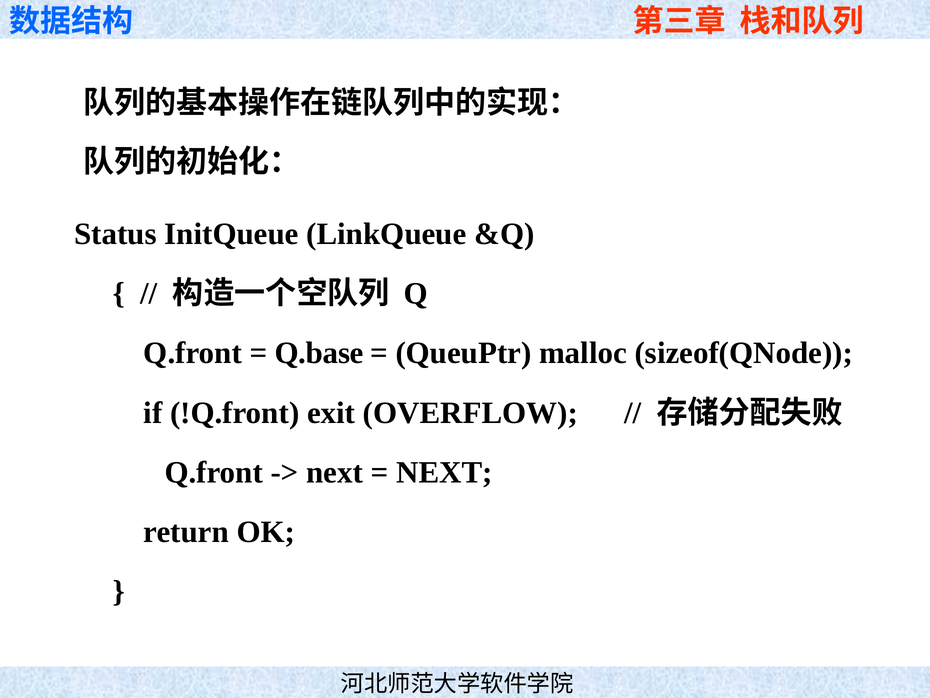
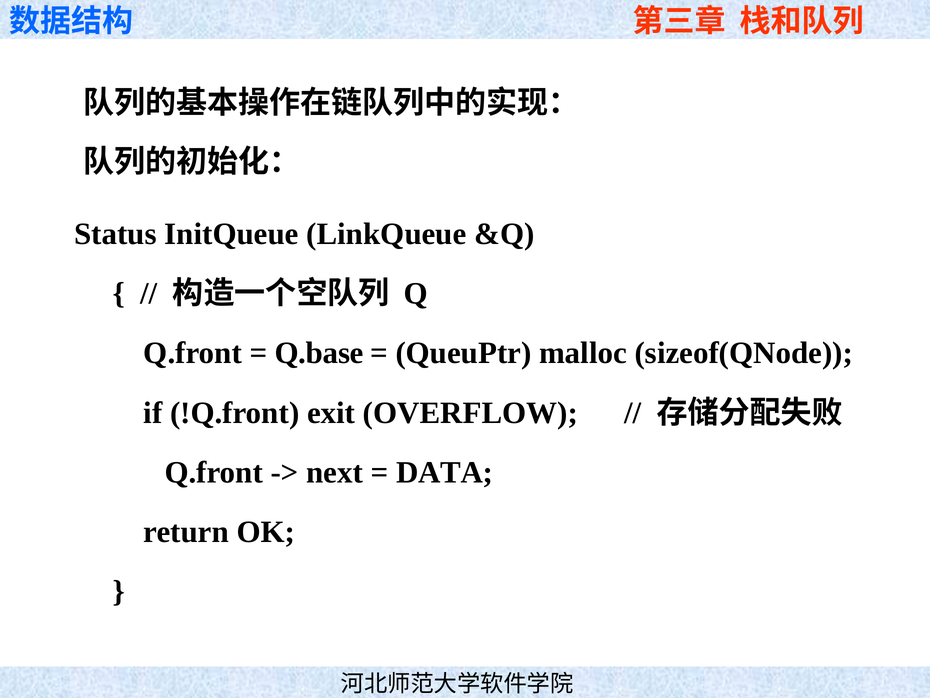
NEXT: NEXT -> DATA (445, 472)
